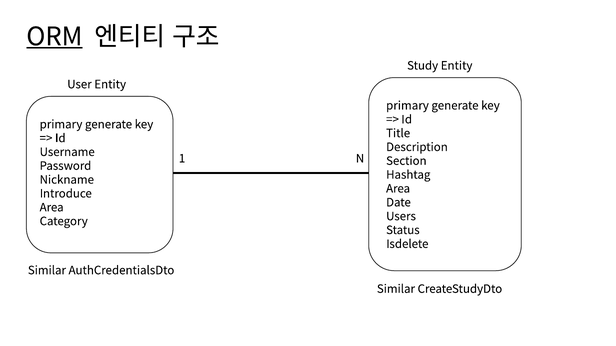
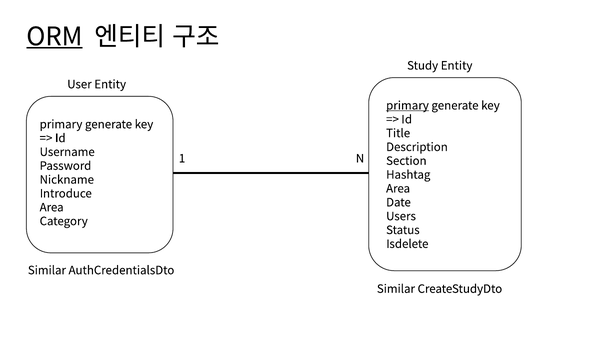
primary underline: none -> present (407, 106)
